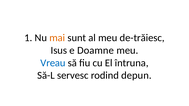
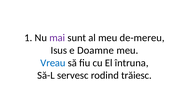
mai colour: orange -> purple (57, 38)
de-trăiesc: de-trăiesc -> de-mereu (142, 38)
depun: depun -> trăiesc (136, 76)
